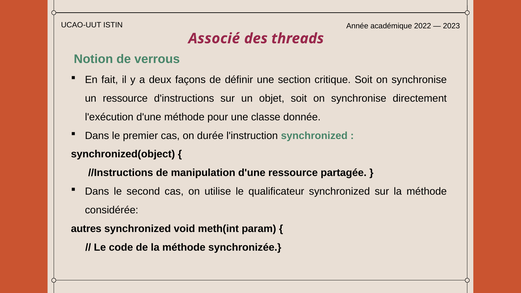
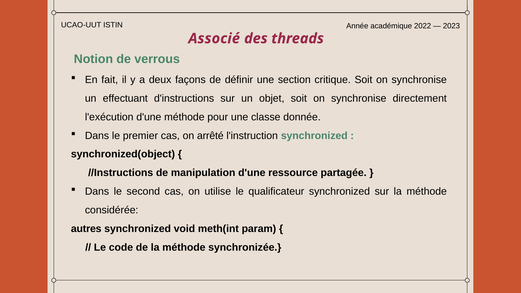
un ressource: ressource -> effectuant (125, 98)
durée: durée -> arrêté (210, 136)
